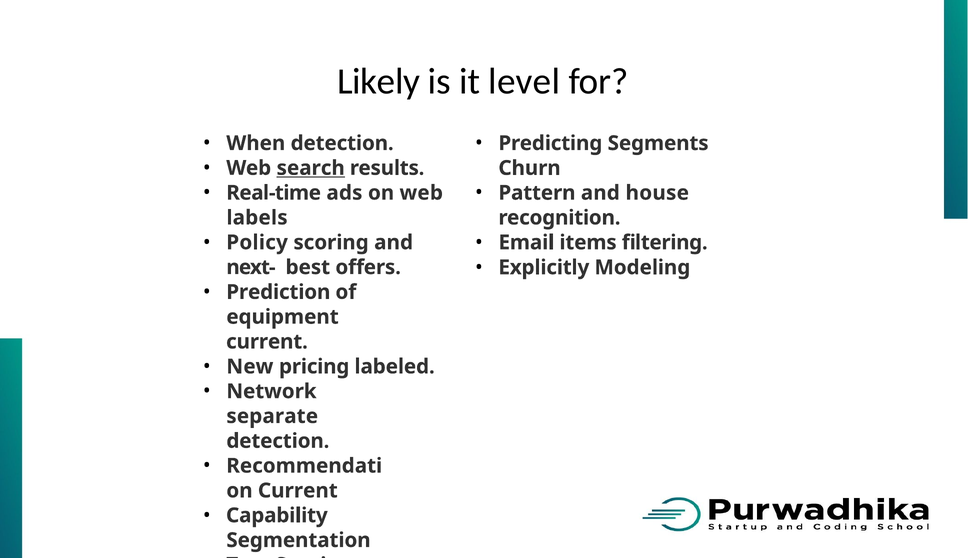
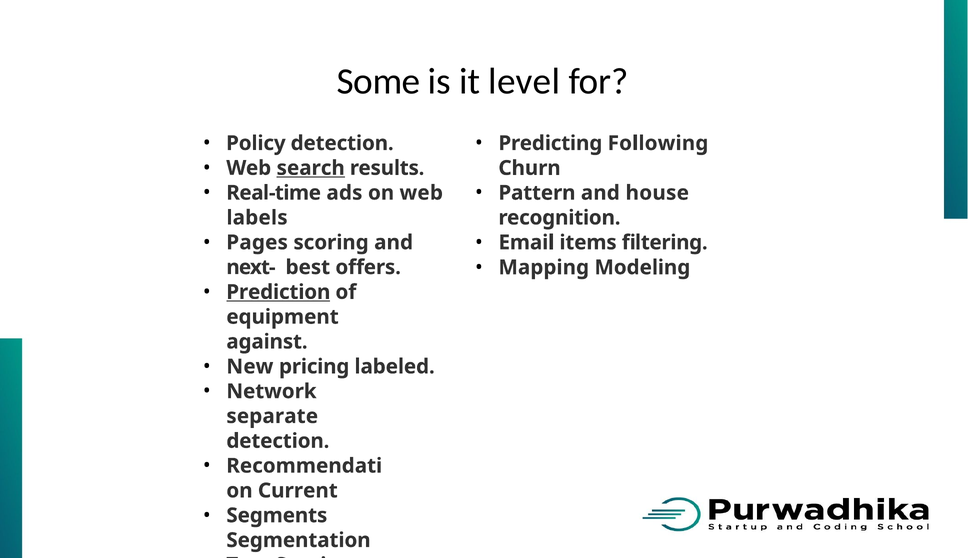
Likely: Likely -> Some (379, 82)
When: When -> Policy (256, 143)
Segments: Segments -> Following (658, 143)
Policy: Policy -> Pages (257, 243)
Explicitly: Explicitly -> Mapping (544, 268)
Prediction underline: none -> present (278, 292)
current: current -> against (267, 342)
Capability: Capability -> Segments (277, 516)
